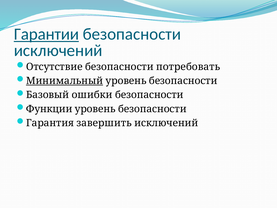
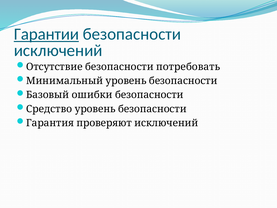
Минимальный underline: present -> none (65, 81)
Функции: Функции -> Средство (49, 109)
завершить: завершить -> проверяют (104, 123)
